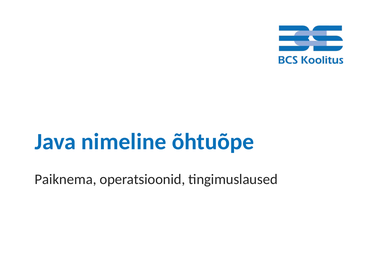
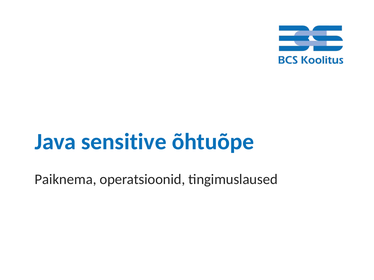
nimeline: nimeline -> sensitive (124, 142)
